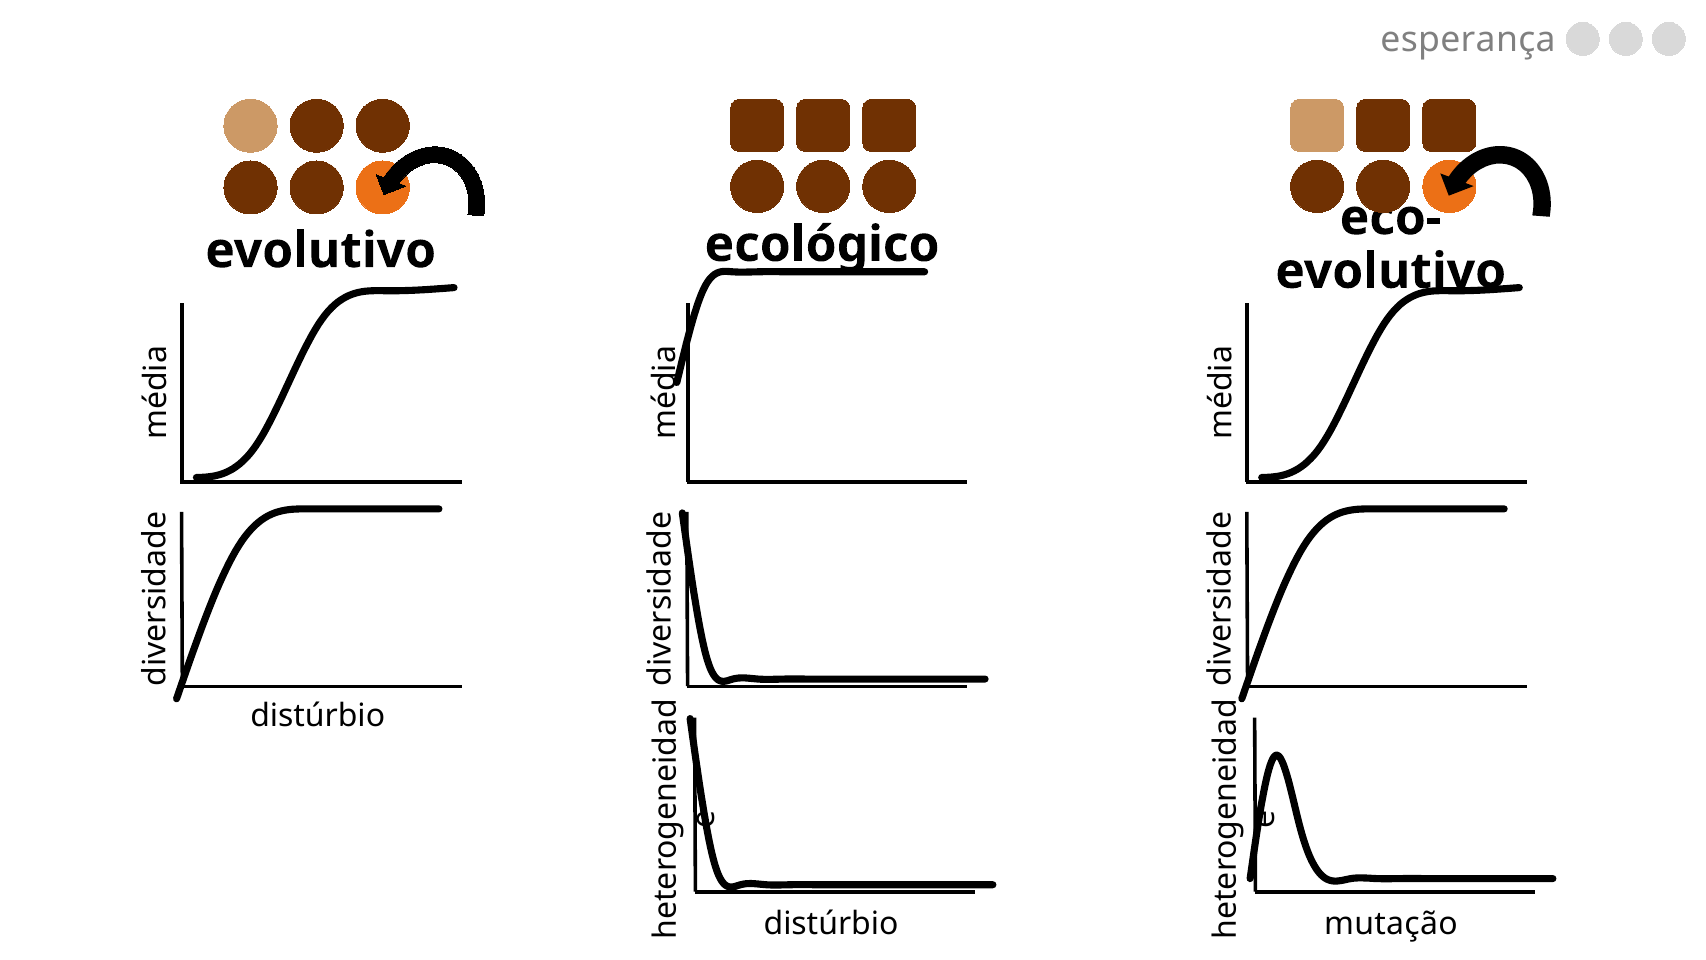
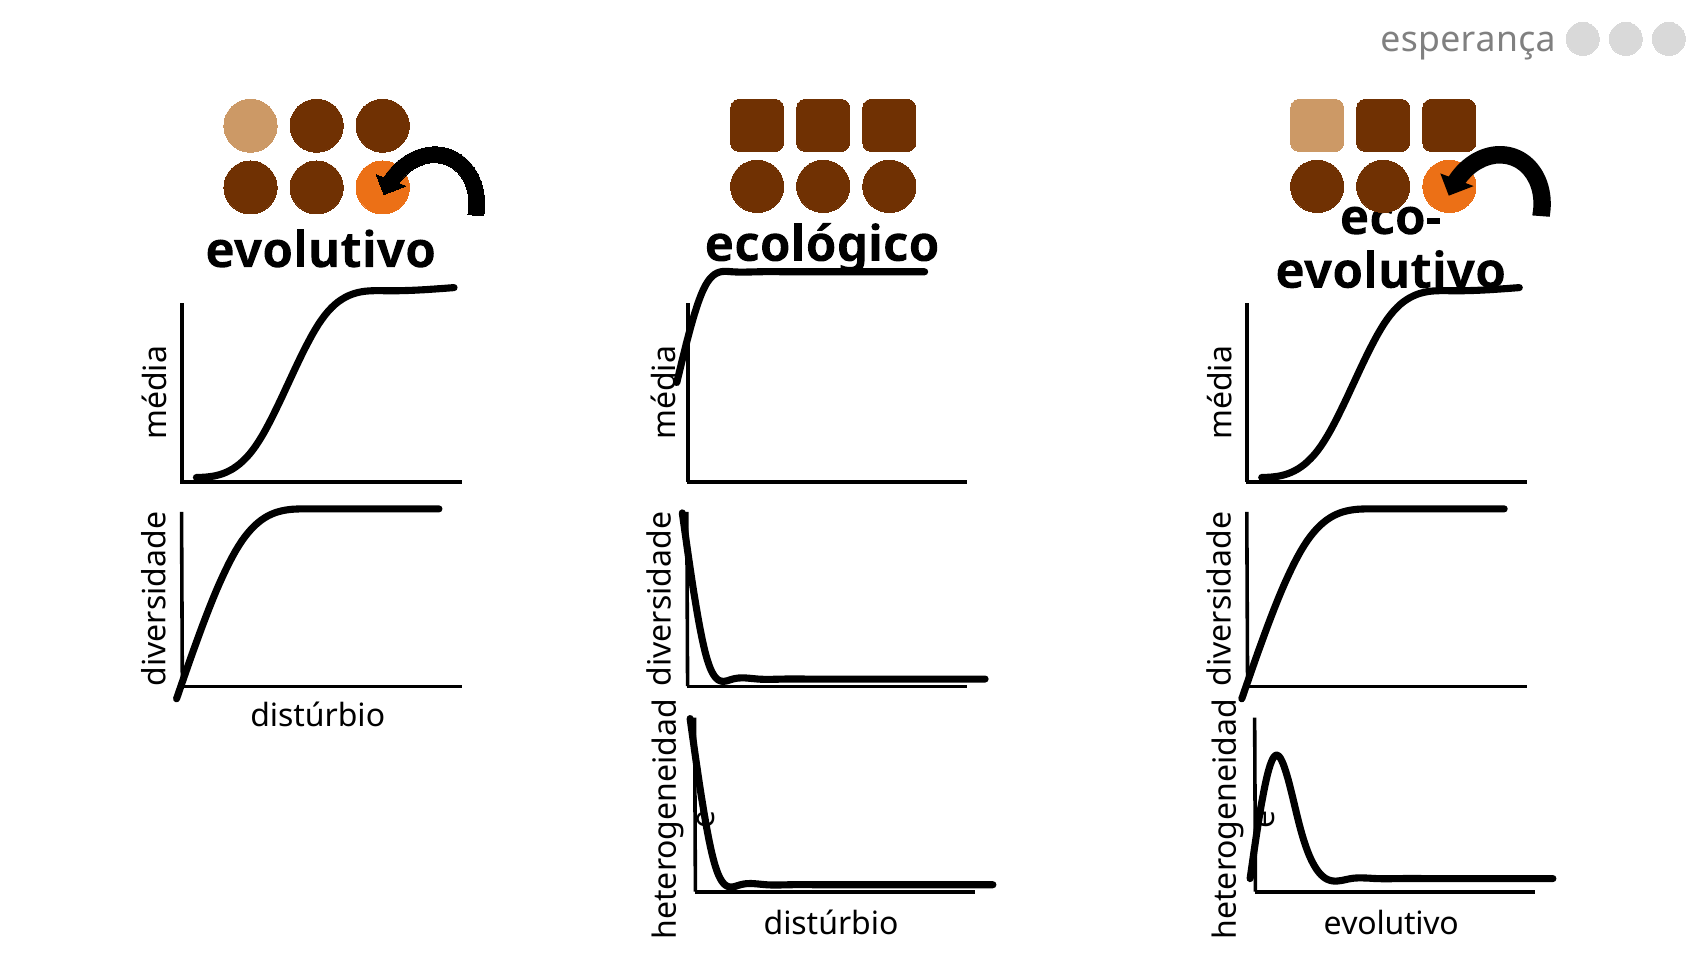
mutação: mutação -> evolutivo (1391, 924)
